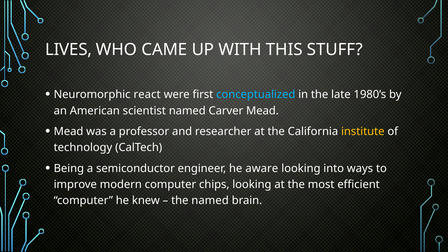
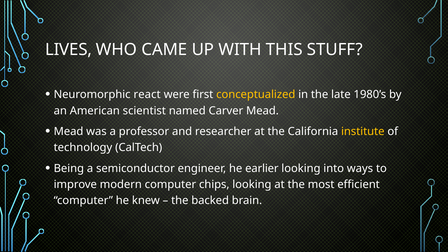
conceptualized colour: light blue -> yellow (256, 95)
aware: aware -> earlier (262, 168)
the named: named -> backed (210, 201)
